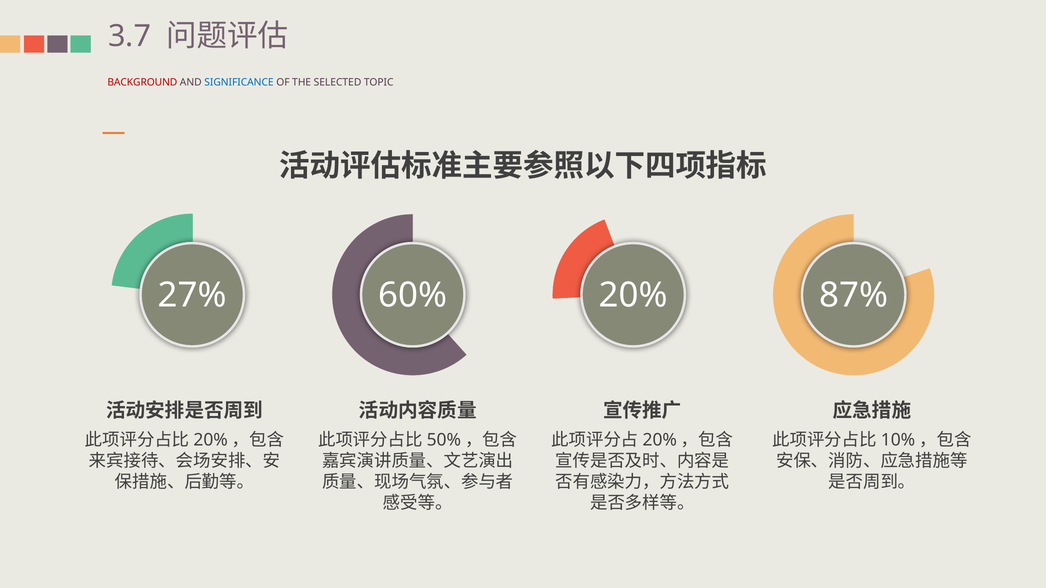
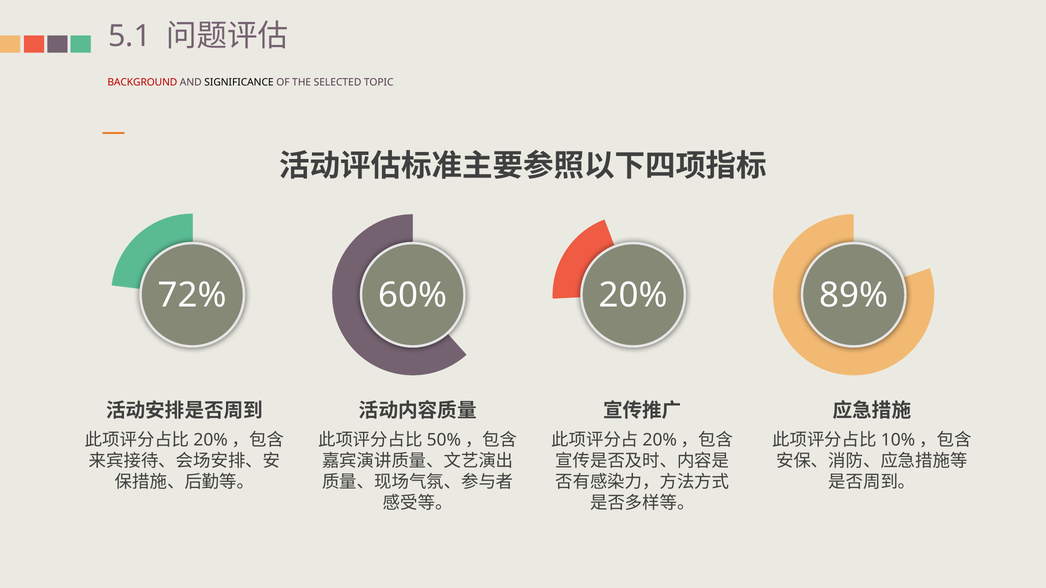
3.7: 3.7 -> 5.1 (130, 36)
SIGNIFICANCE colour: blue -> black (239, 82)
27%: 27% -> 72% (192, 295)
87%: 87% -> 89% (854, 295)
